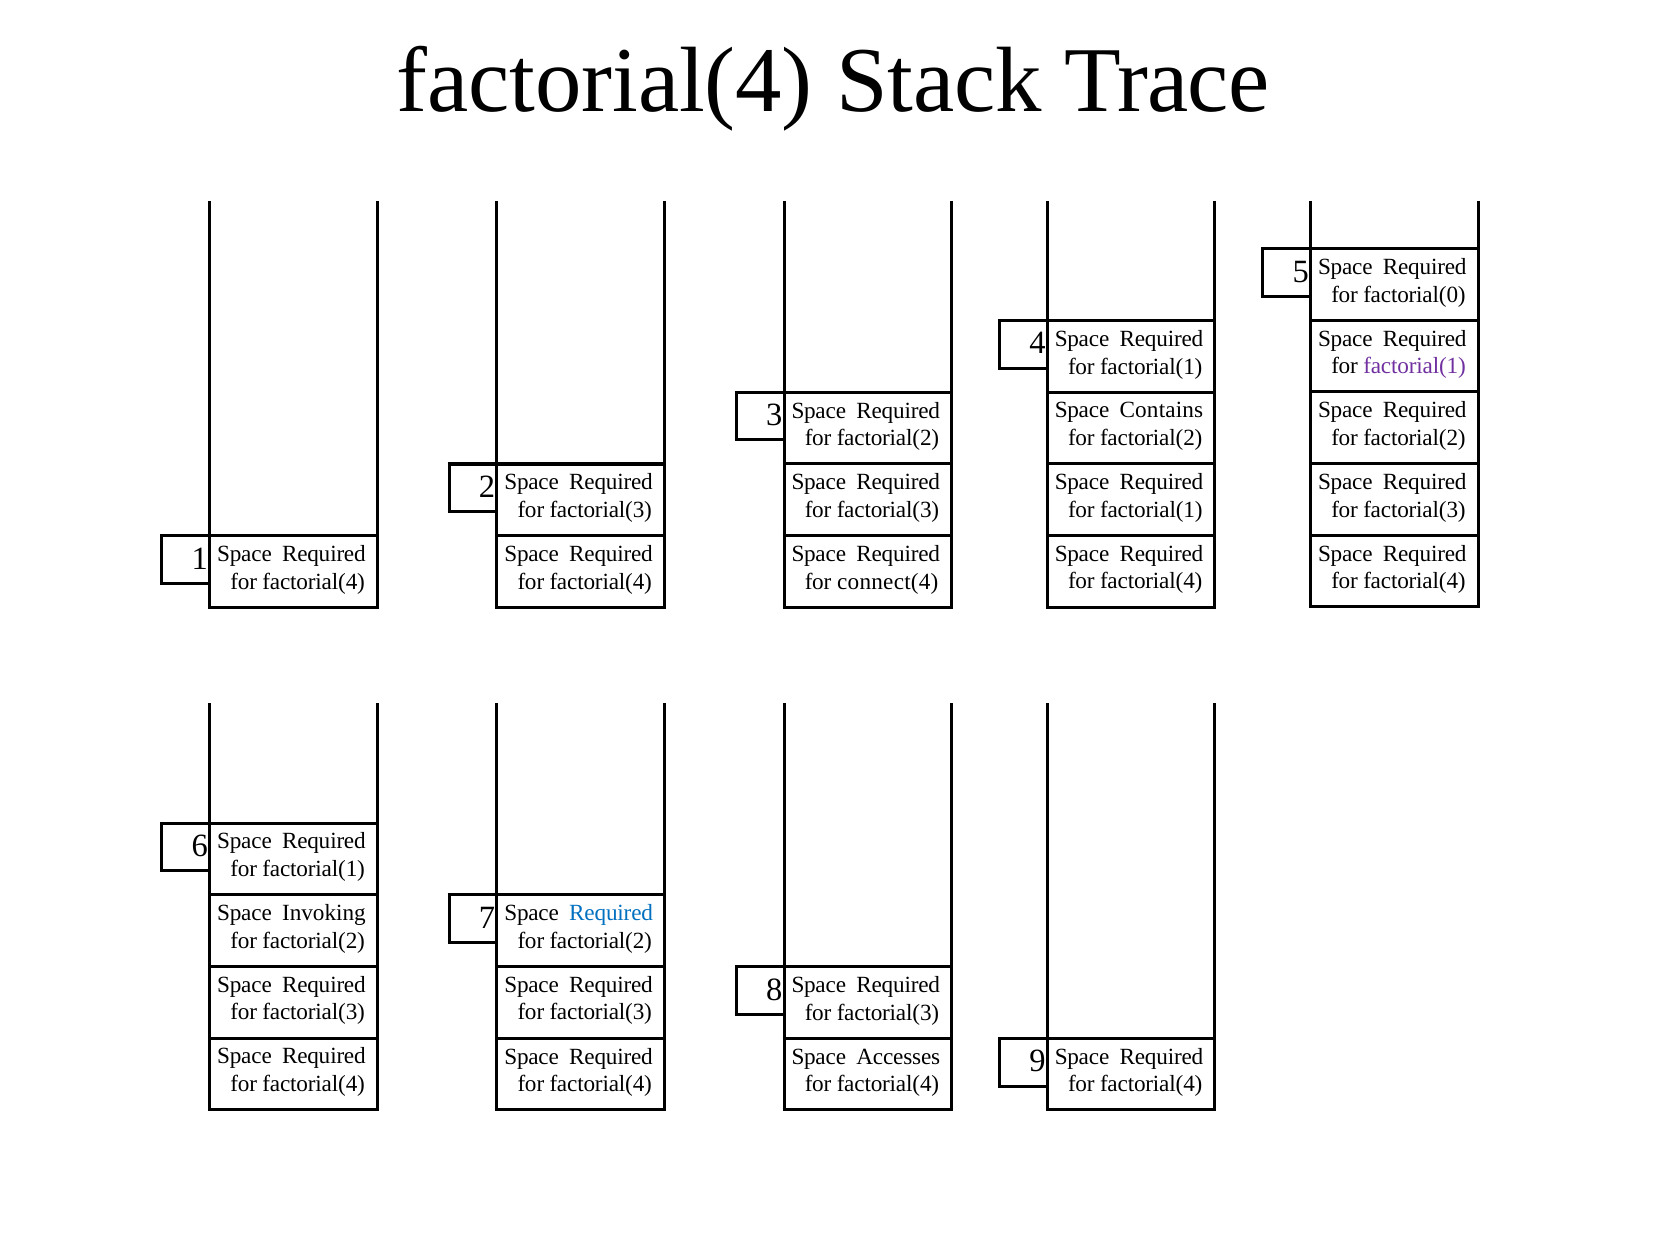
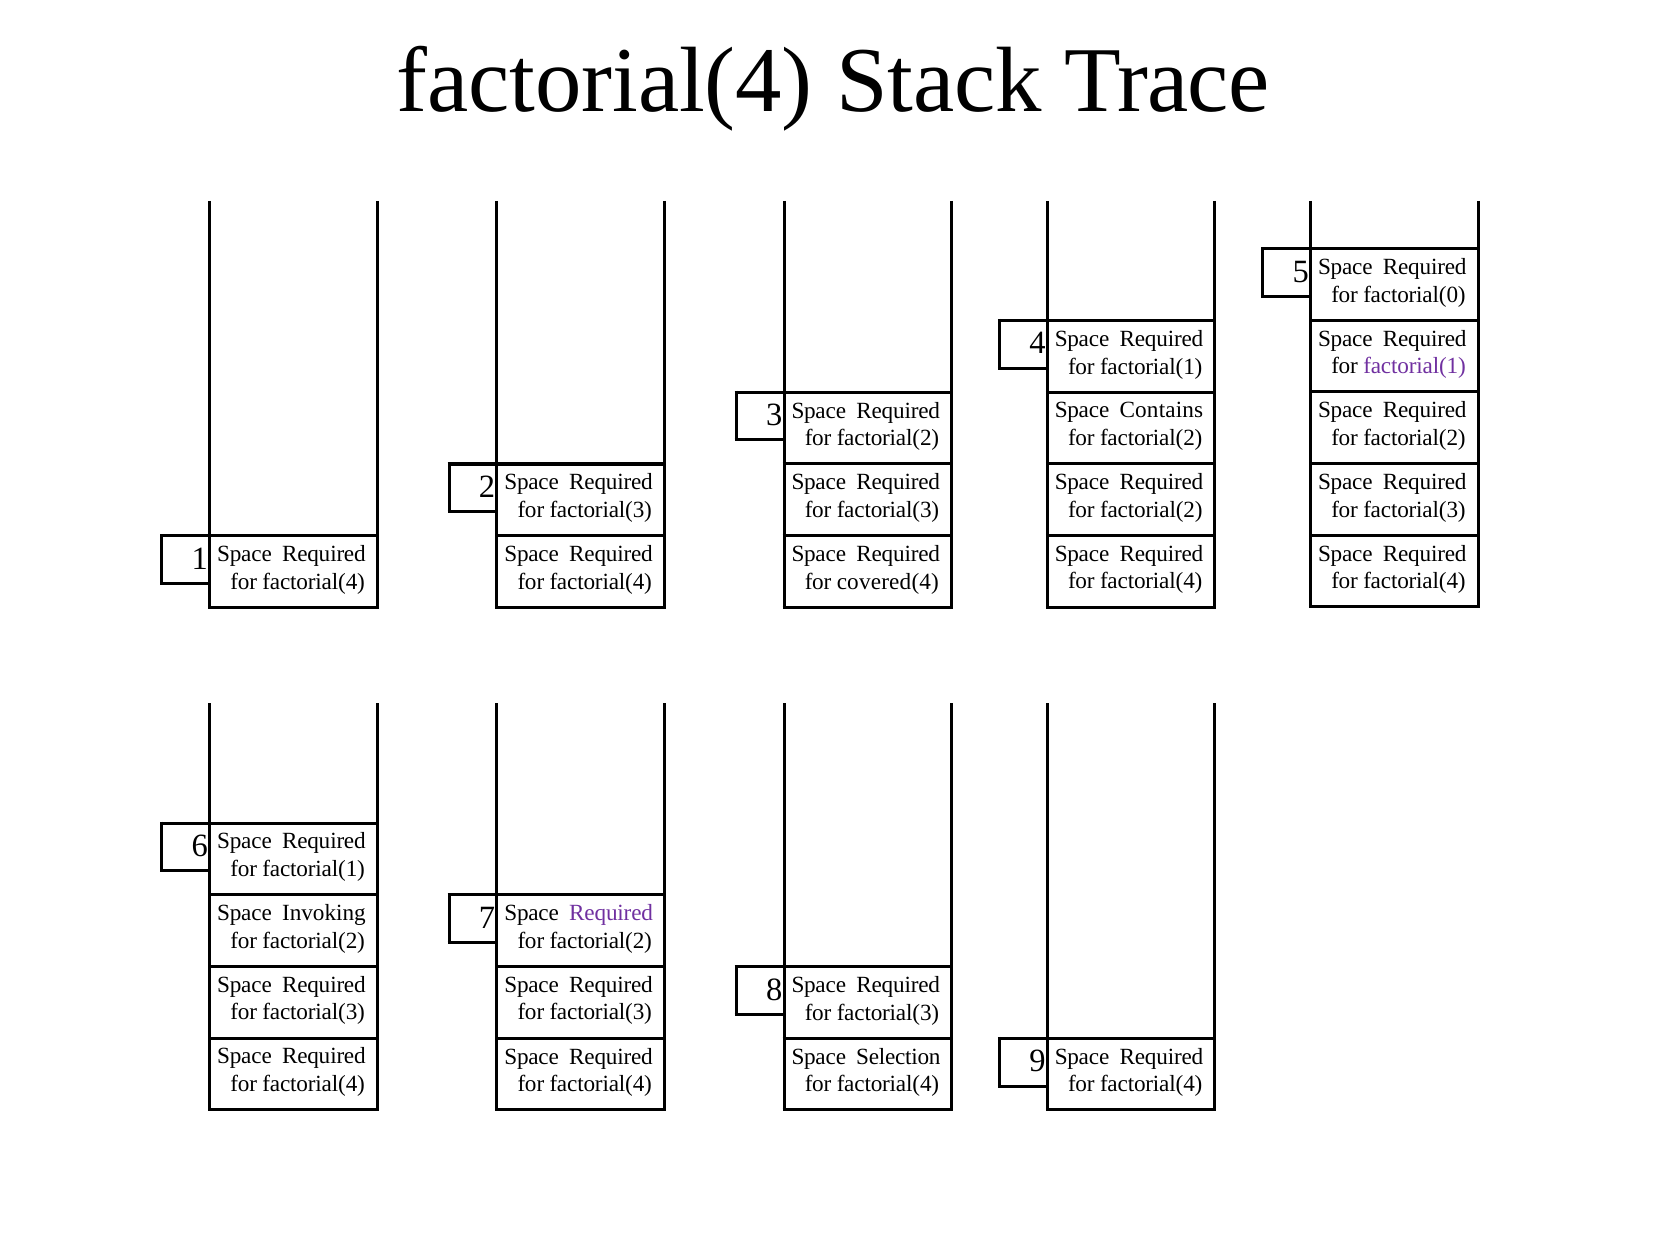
factorial(1: factorial(1 -> factorial(2 (1151, 510)
connect(4: connect(4 -> covered(4 (888, 582)
Required colour: blue -> purple (611, 913)
Accesses: Accesses -> Selection (898, 1057)
